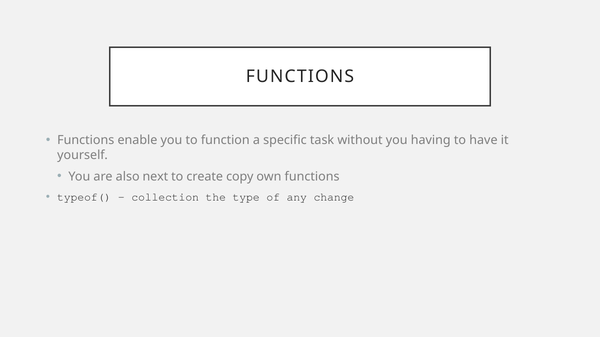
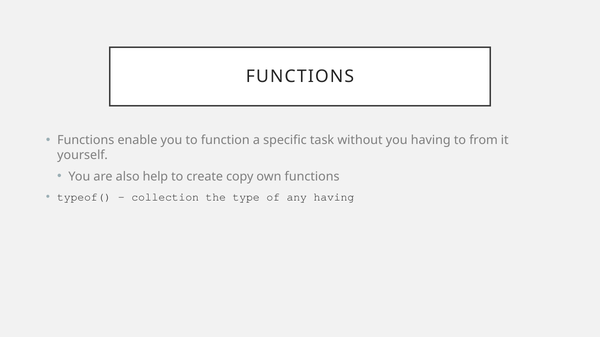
have: have -> from (483, 140)
next: next -> help (155, 177)
any change: change -> having (334, 197)
